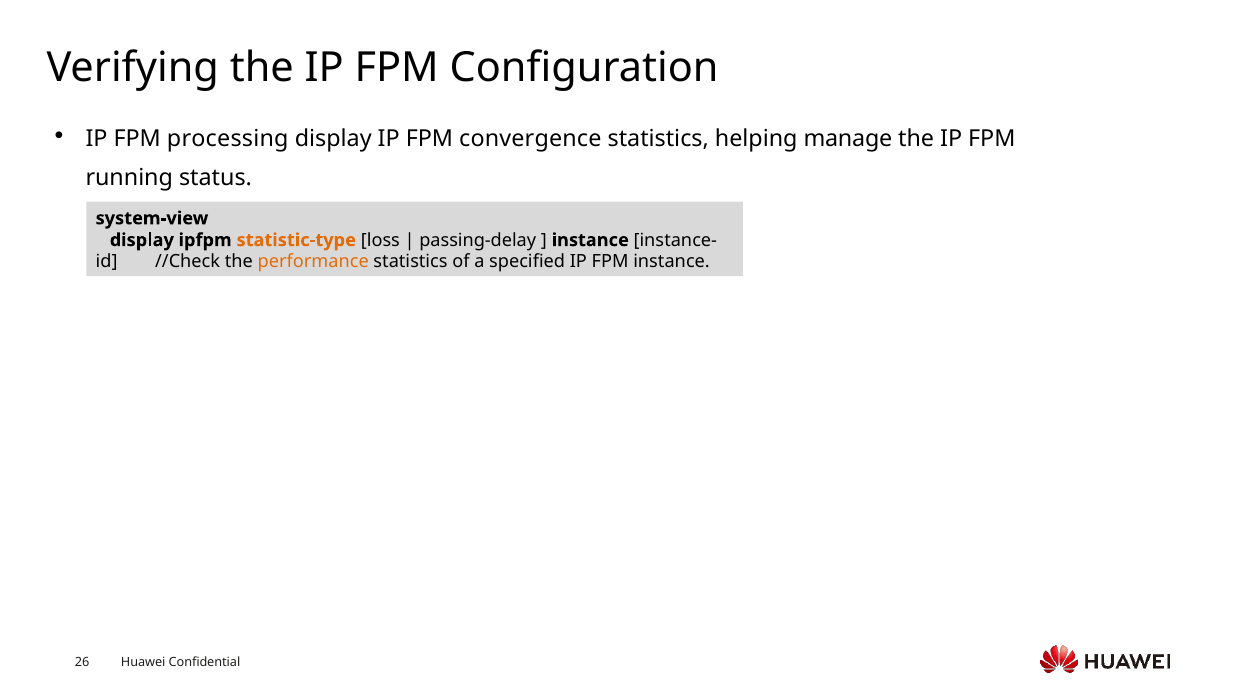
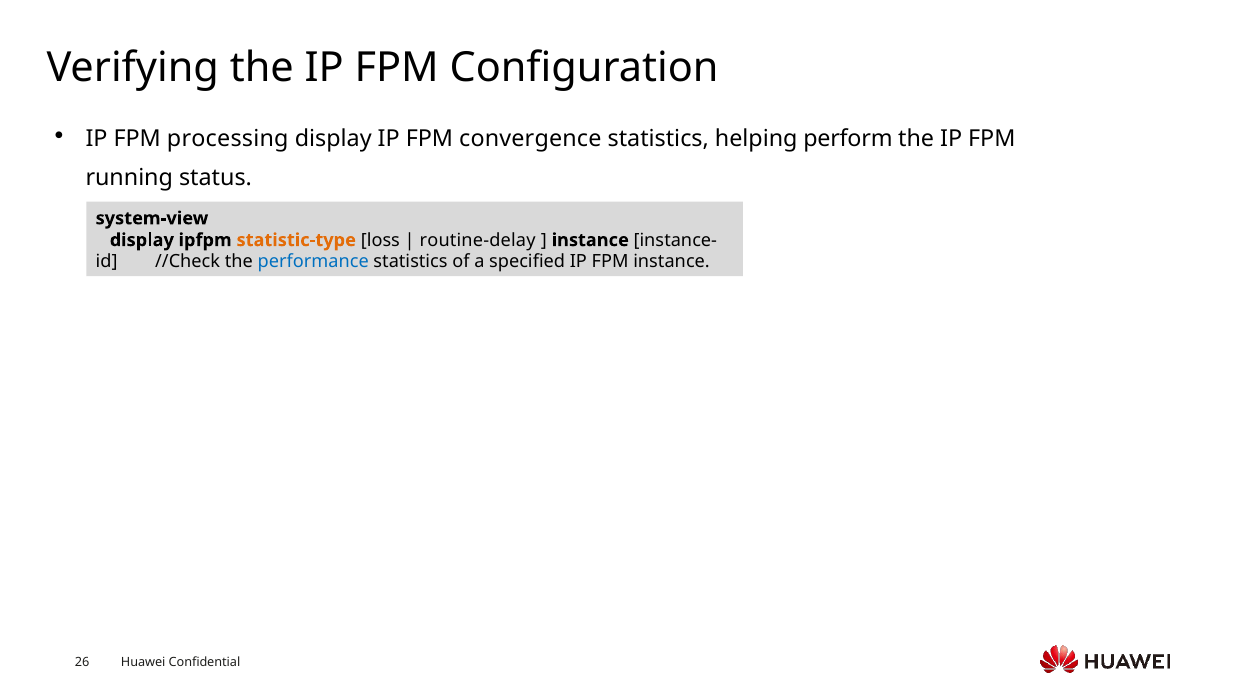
manage: manage -> perform (848, 138)
passing-delay: passing-delay -> routine-delay (478, 240)
performance colour: orange -> blue (313, 262)
